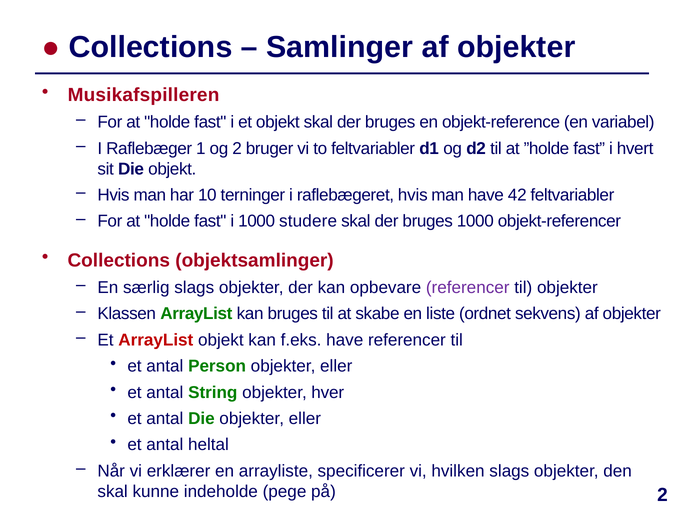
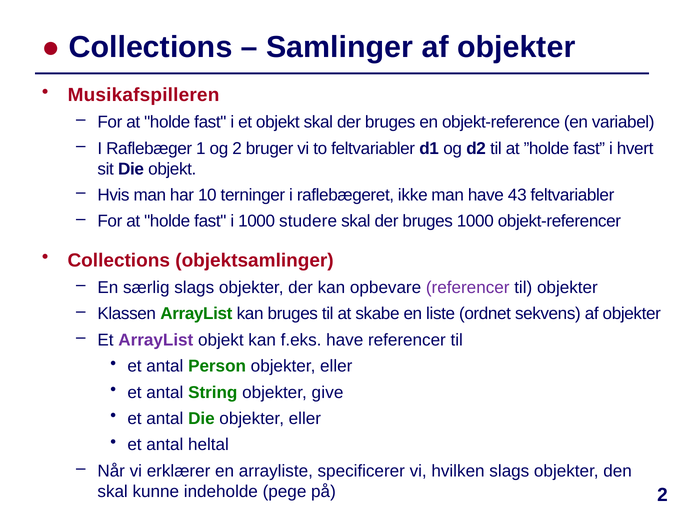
raflebægeret hvis: hvis -> ikke (413, 195)
42: 42 -> 43 (517, 195)
ArrayList colour: red -> purple (156, 340)
hver: hver -> give (328, 392)
